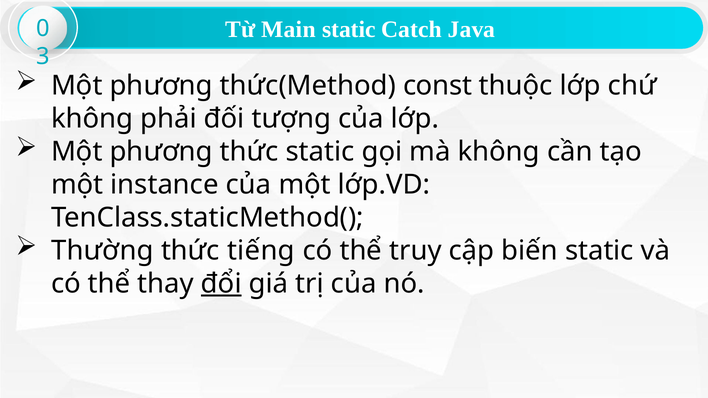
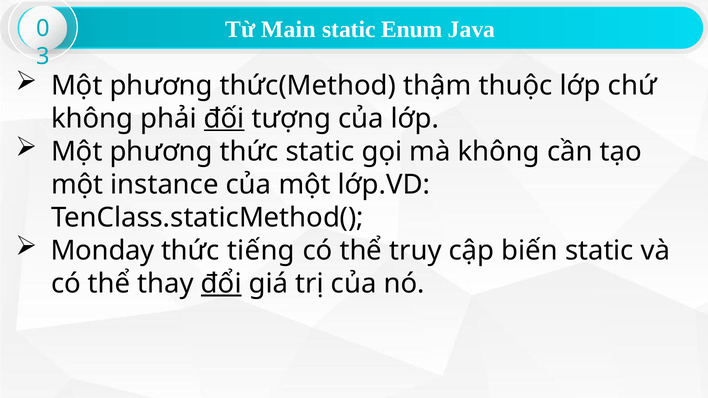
Catch: Catch -> Enum (412, 29)
const: const -> thậm (437, 86)
đối underline: none -> present (224, 119)
Thường: Thường -> Monday (103, 251)
